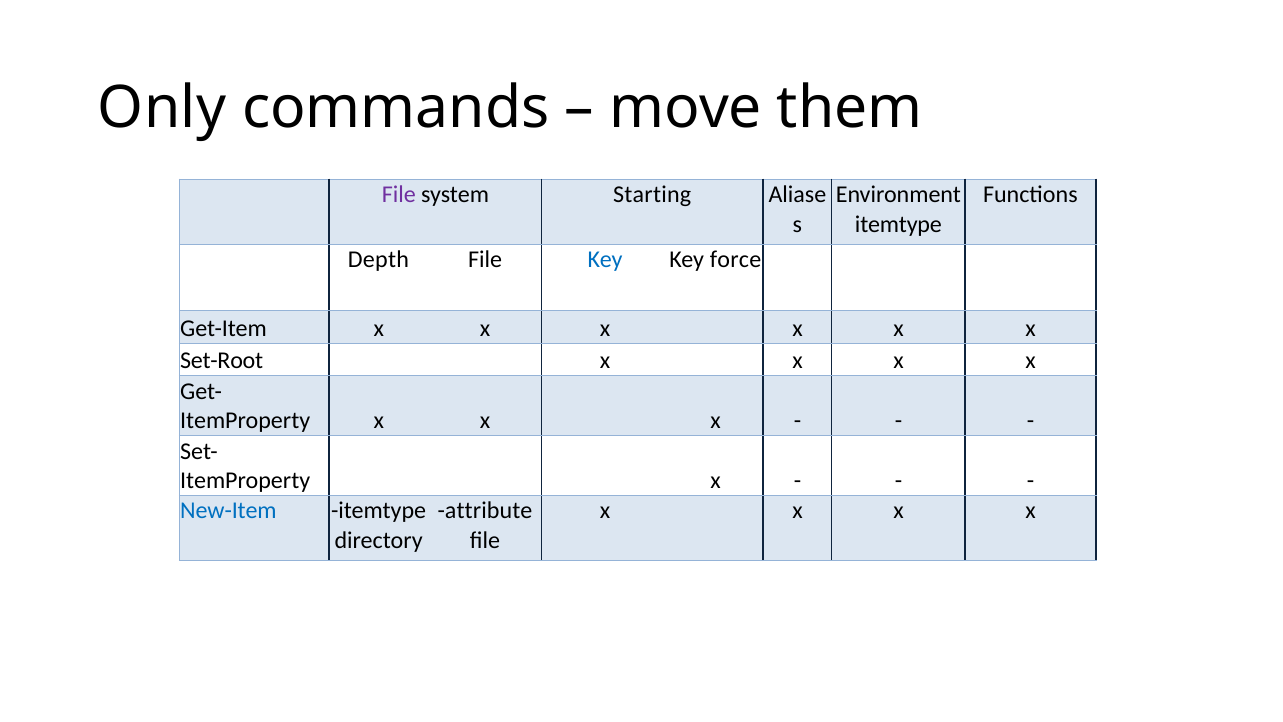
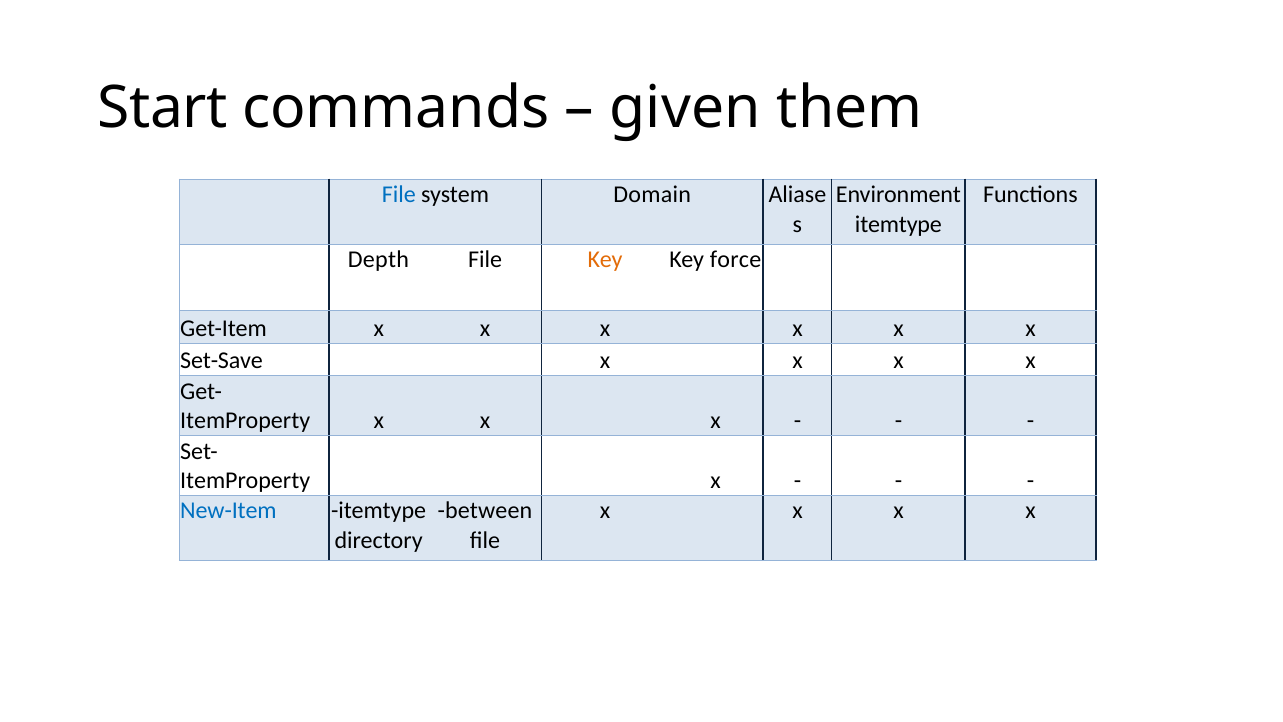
Only: Only -> Start (163, 108)
move: move -> given (685, 108)
File colour: purple -> blue (399, 195)
Starting: Starting -> Domain (652, 195)
Key colour: blue -> orange (605, 260)
Set-Root: Set-Root -> Set-Save (222, 361)
attribute: attribute -> between (485, 511)
